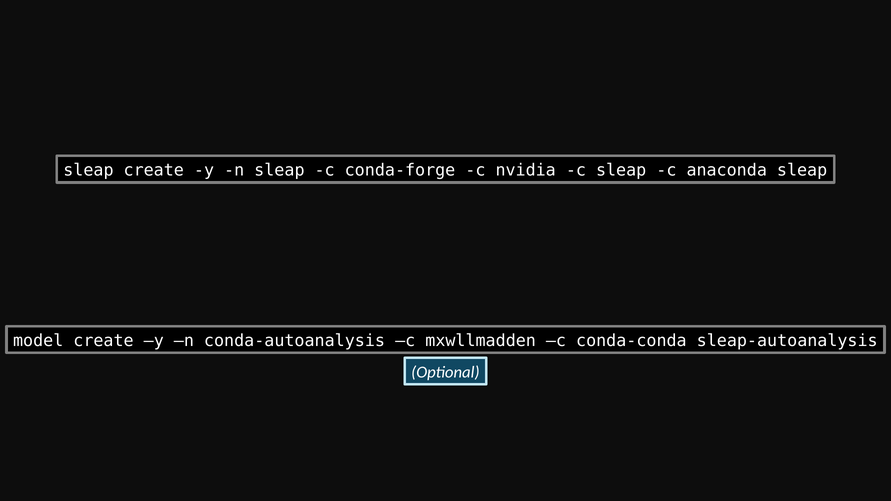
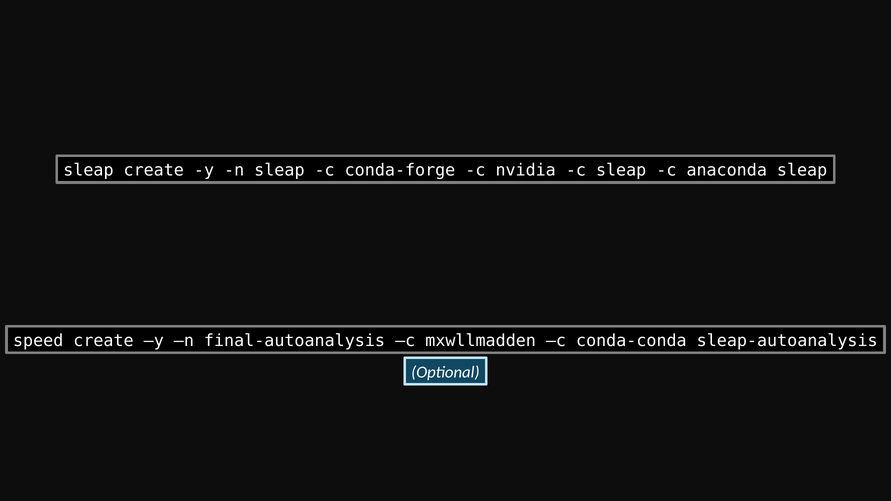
model: model -> speed (38, 341)
conda-autoanalysis: conda-autoanalysis -> final-autoanalysis (294, 341)
